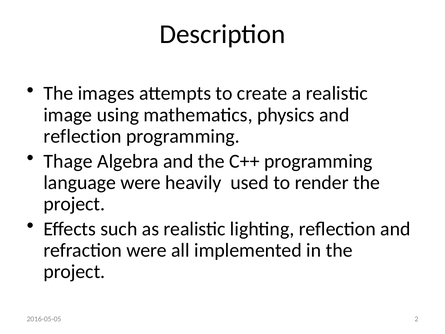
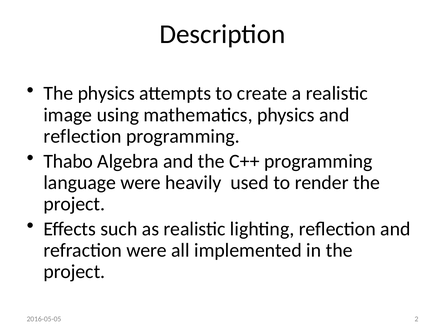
The images: images -> physics (106, 93)
Thage: Thage -> Thabo (68, 161)
